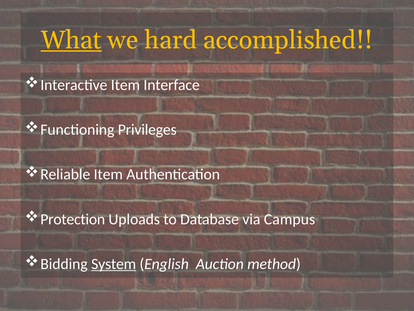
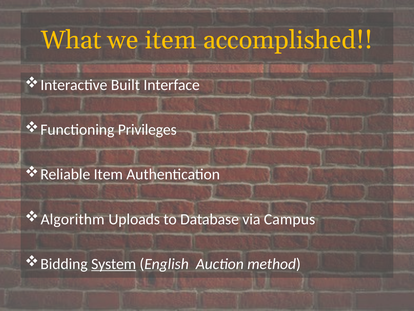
What underline: present -> none (71, 40)
we hard: hard -> item (171, 40)
Interactive Item: Item -> Built (125, 85)
Protection: Protection -> Algorithm (73, 219)
